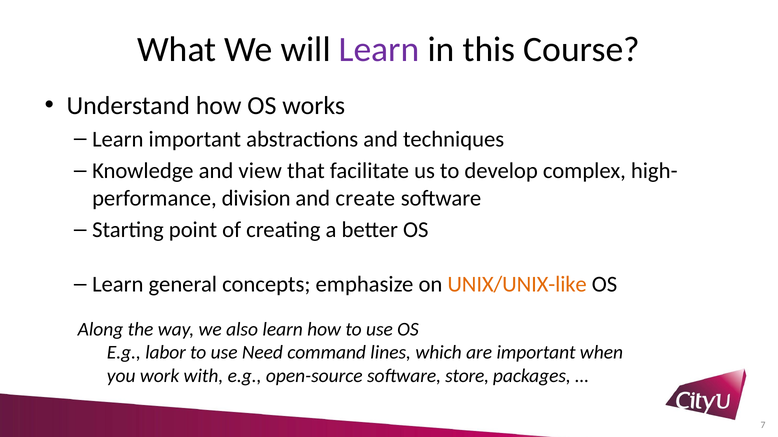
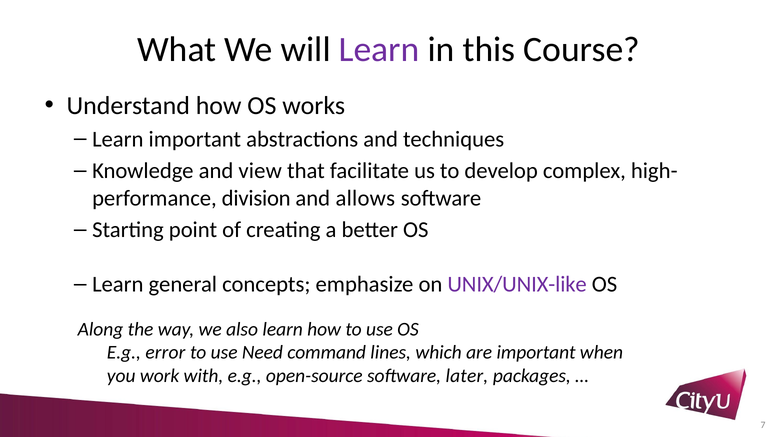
create: create -> allows (365, 198)
UNIX/UNIX-like colour: orange -> purple (517, 285)
labor: labor -> error (165, 353)
store: store -> later (467, 376)
